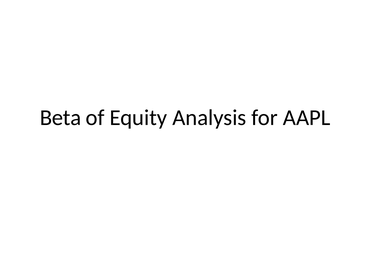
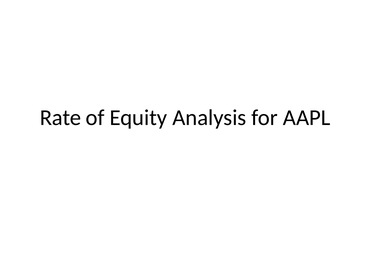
Beta: Beta -> Rate (60, 118)
